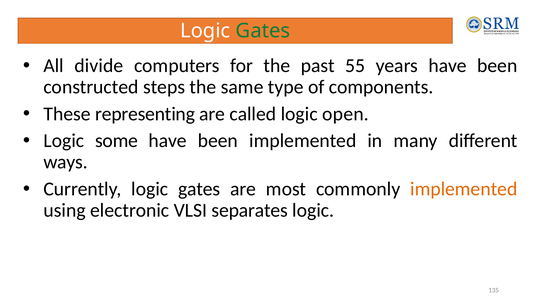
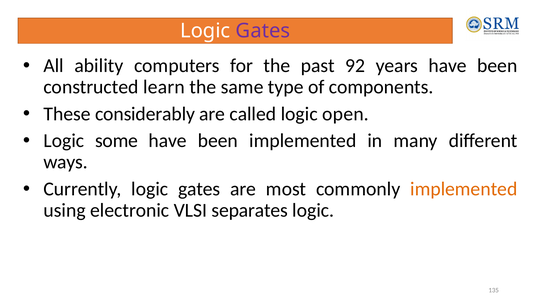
Gates colour: green -> purple (263, 31)
divide: divide -> ability (99, 66)
55: 55 -> 92 (355, 66)
steps: steps -> learn (164, 87)
representing: representing -> considerably (145, 114)
